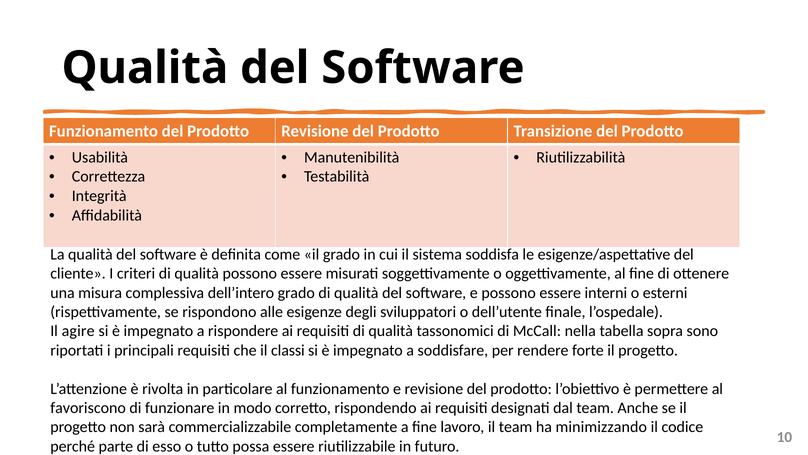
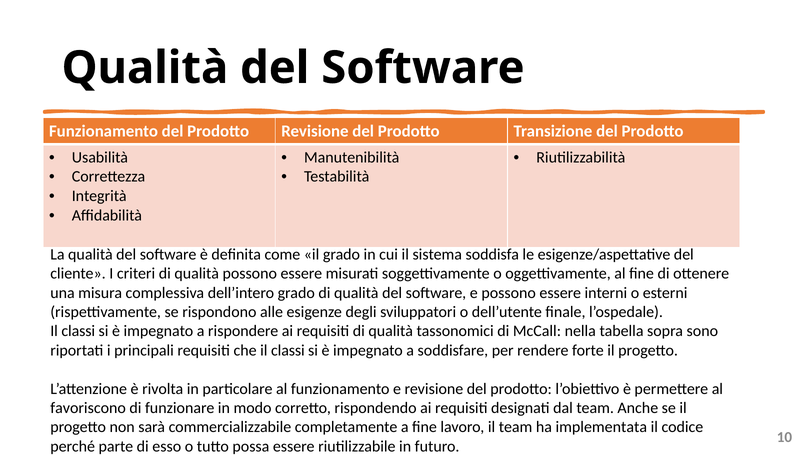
agire: agire -> classi (78, 331)
minimizzando: minimizzando -> implementata (601, 427)
